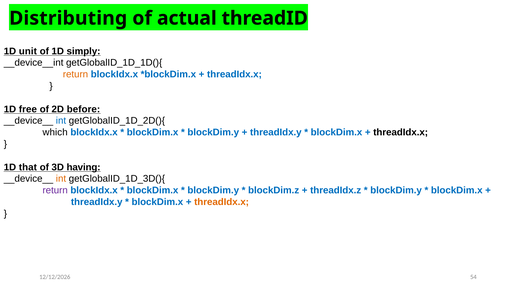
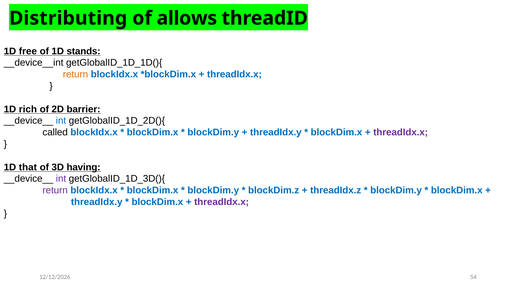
actual: actual -> allows (187, 18)
unit: unit -> free (28, 51)
simply: simply -> stands (84, 51)
free: free -> rich (28, 109)
before: before -> barrier (84, 109)
which: which -> called (55, 133)
threadIdx.x colour: black -> purple (401, 133)
int colour: orange -> purple (61, 179)
threadIdx.x colour: orange -> purple (222, 202)
